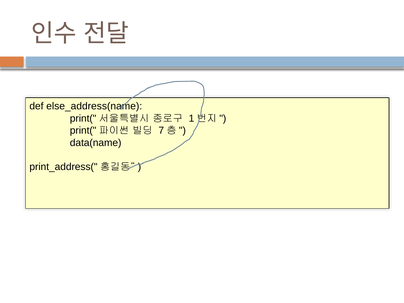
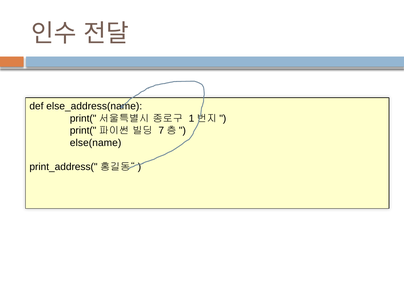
data(name: data(name -> else(name (96, 143)
